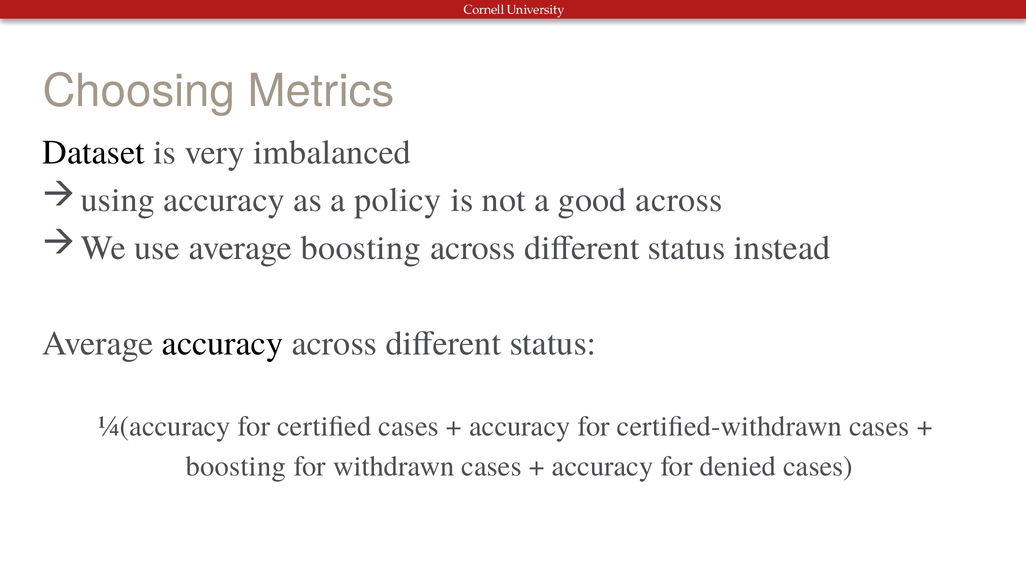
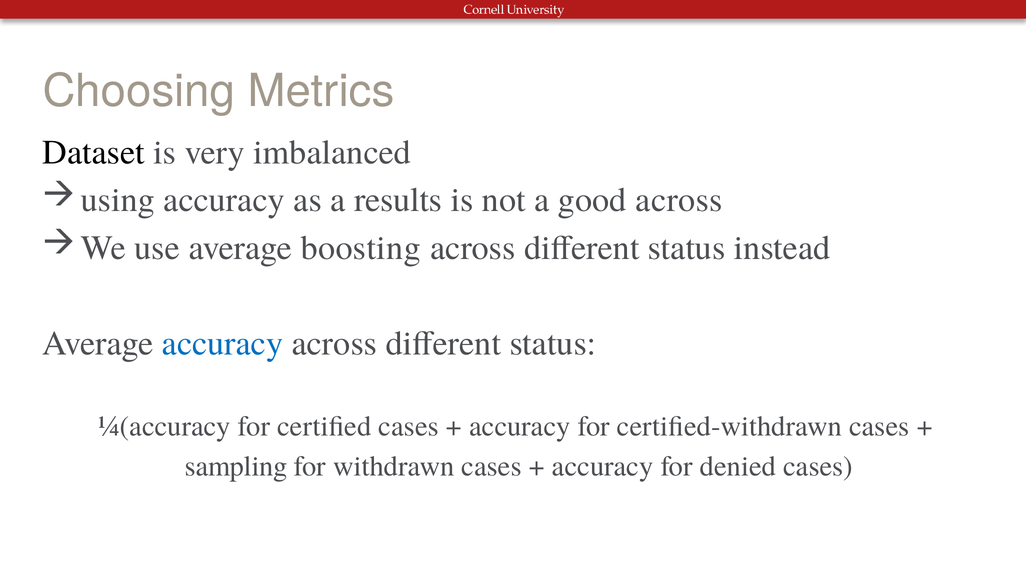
policy: policy -> results (398, 200)
accuracy colour: black -> blue (223, 344)
boosting: boosting -> sampling (236, 466)
